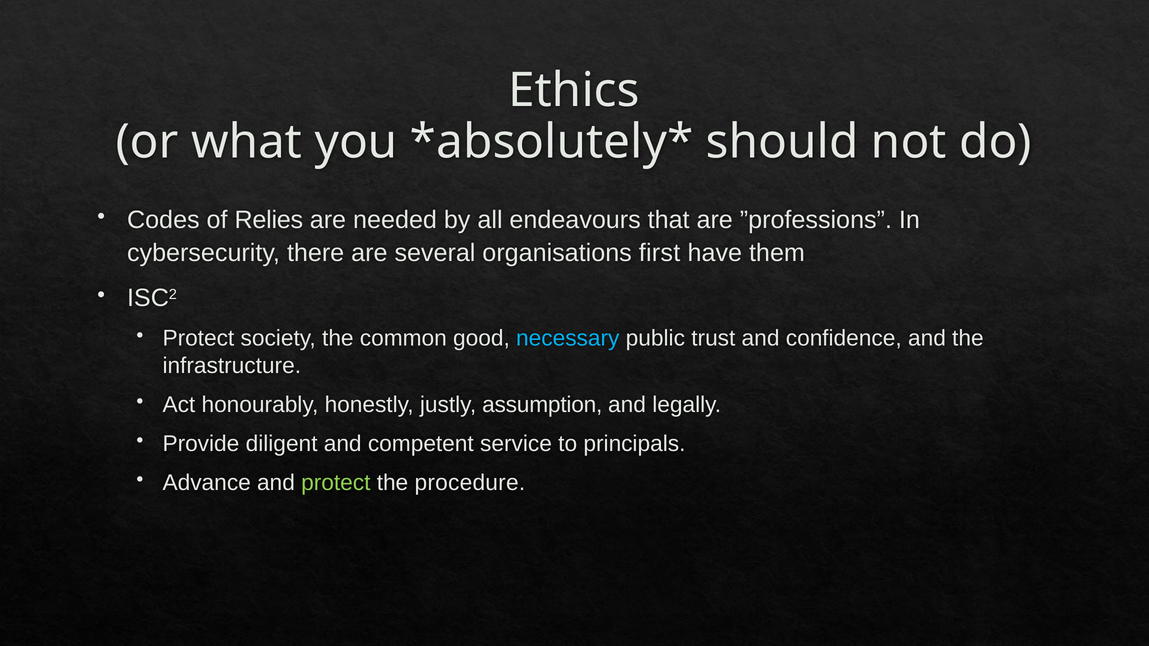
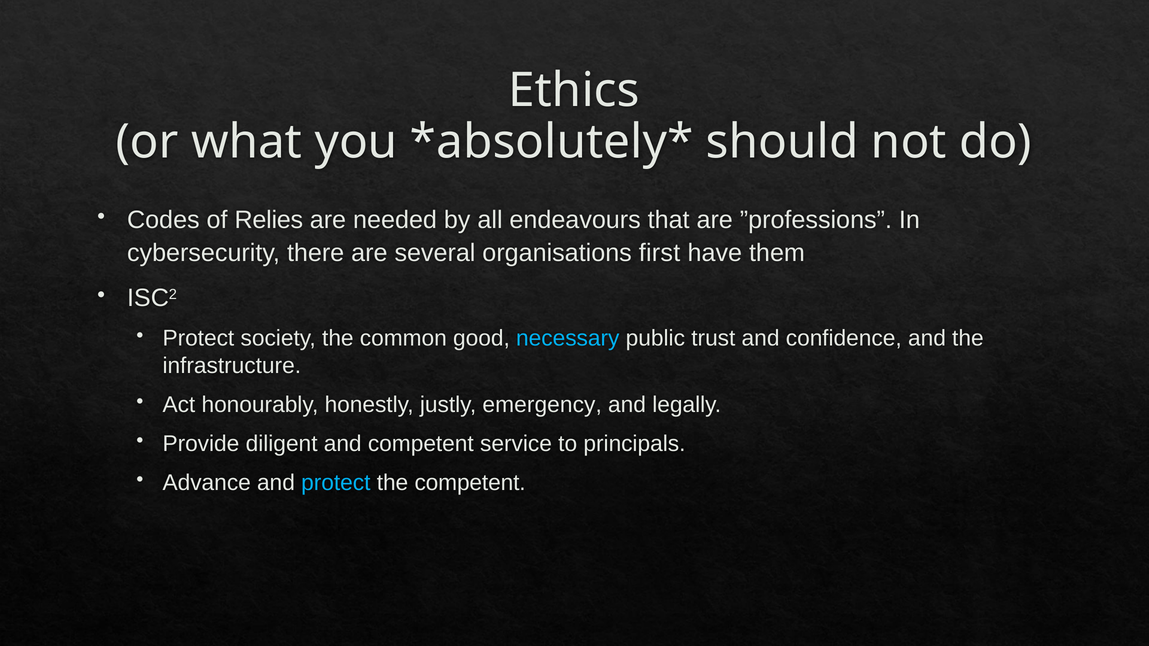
assumption: assumption -> emergency (542, 405)
protect colour: light green -> light blue (336, 483)
the procedure: procedure -> competent (470, 483)
